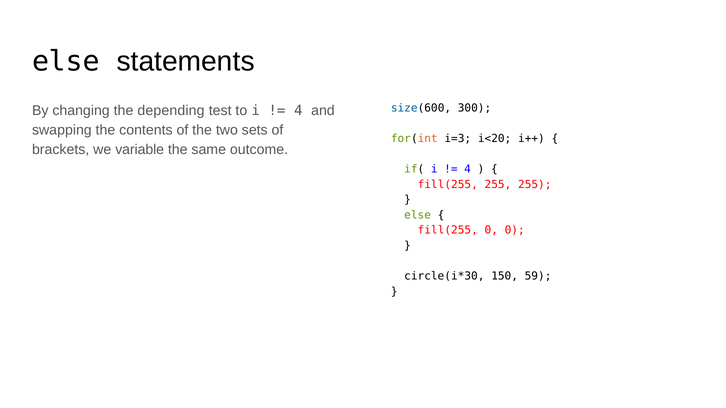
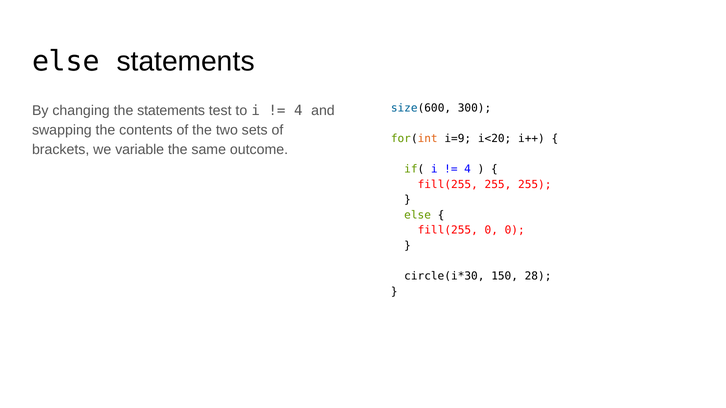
the depending: depending -> statements (171, 111)
i=3: i=3 -> i=9 (458, 139)
59: 59 -> 28 (538, 276)
